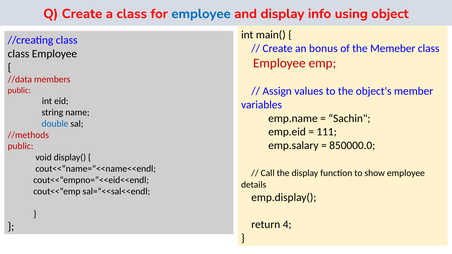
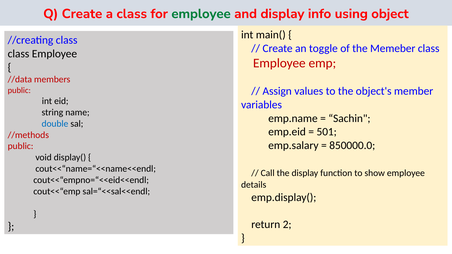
employee colour: blue -> green (201, 14)
bonus: bonus -> toggle (323, 48)
111: 111 -> 501 (327, 132)
4: 4 -> 2 (287, 225)
